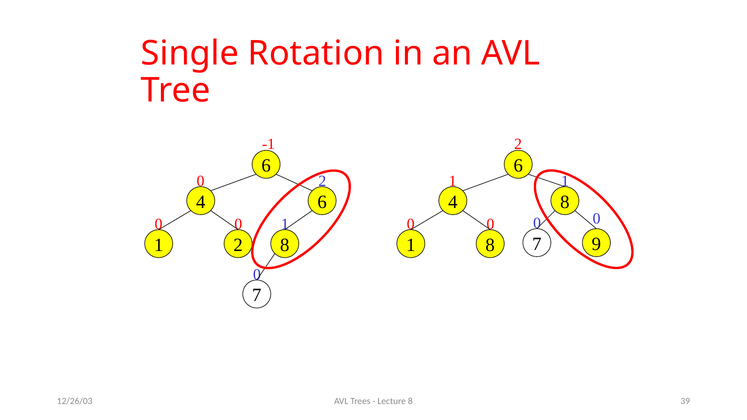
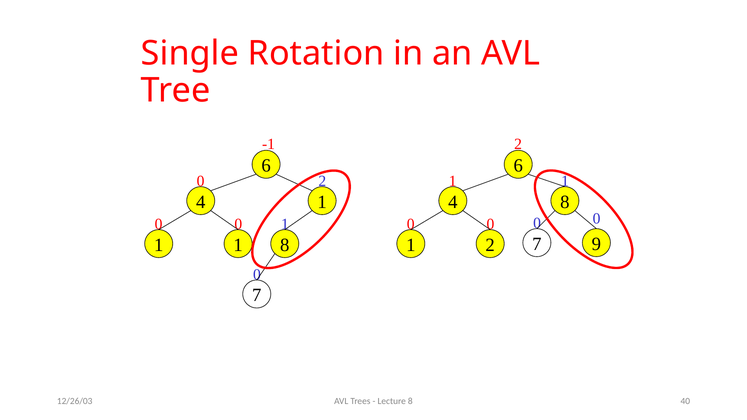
4 6: 6 -> 1 (322, 202)
1 2: 2 -> 1 (238, 245)
1 8: 8 -> 2 (490, 245)
39: 39 -> 40 (685, 401)
